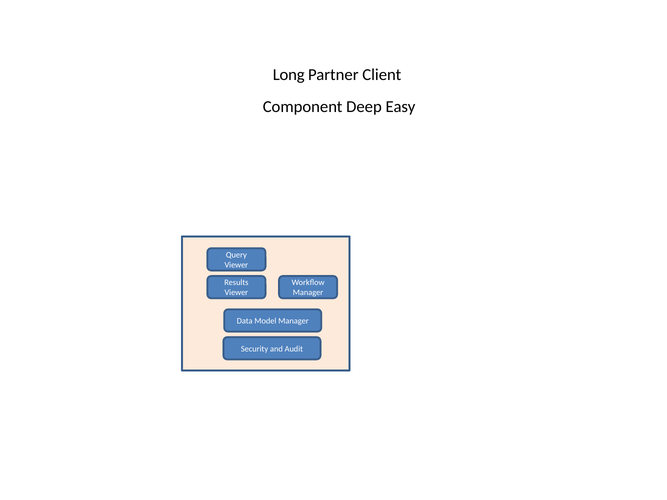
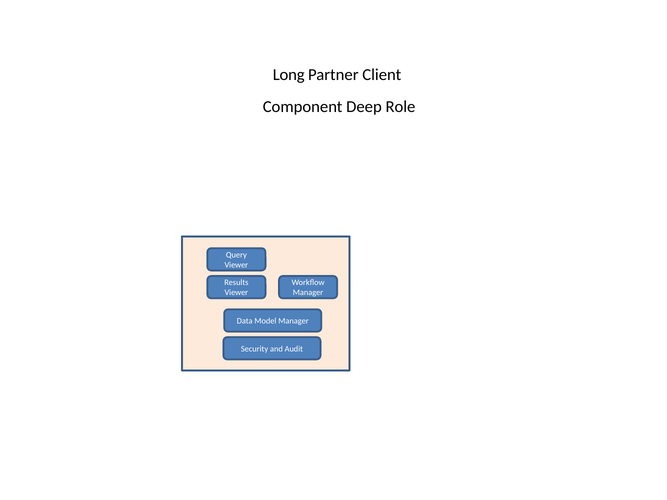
Easy: Easy -> Role (400, 107)
